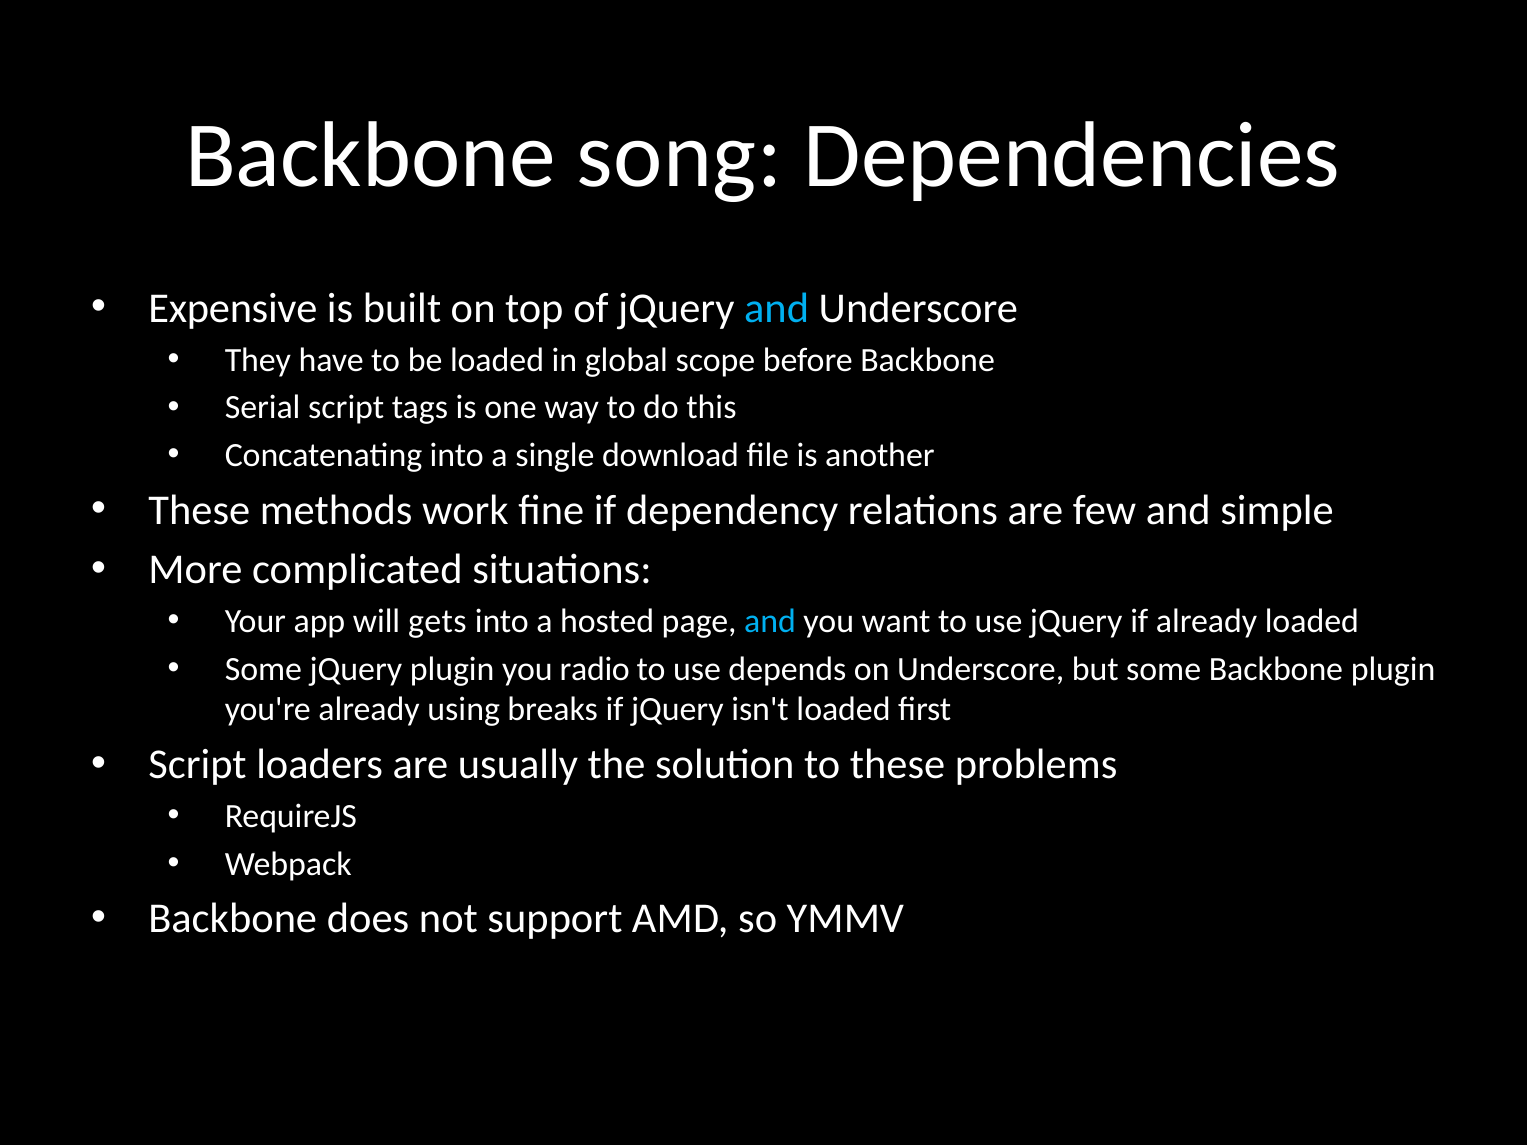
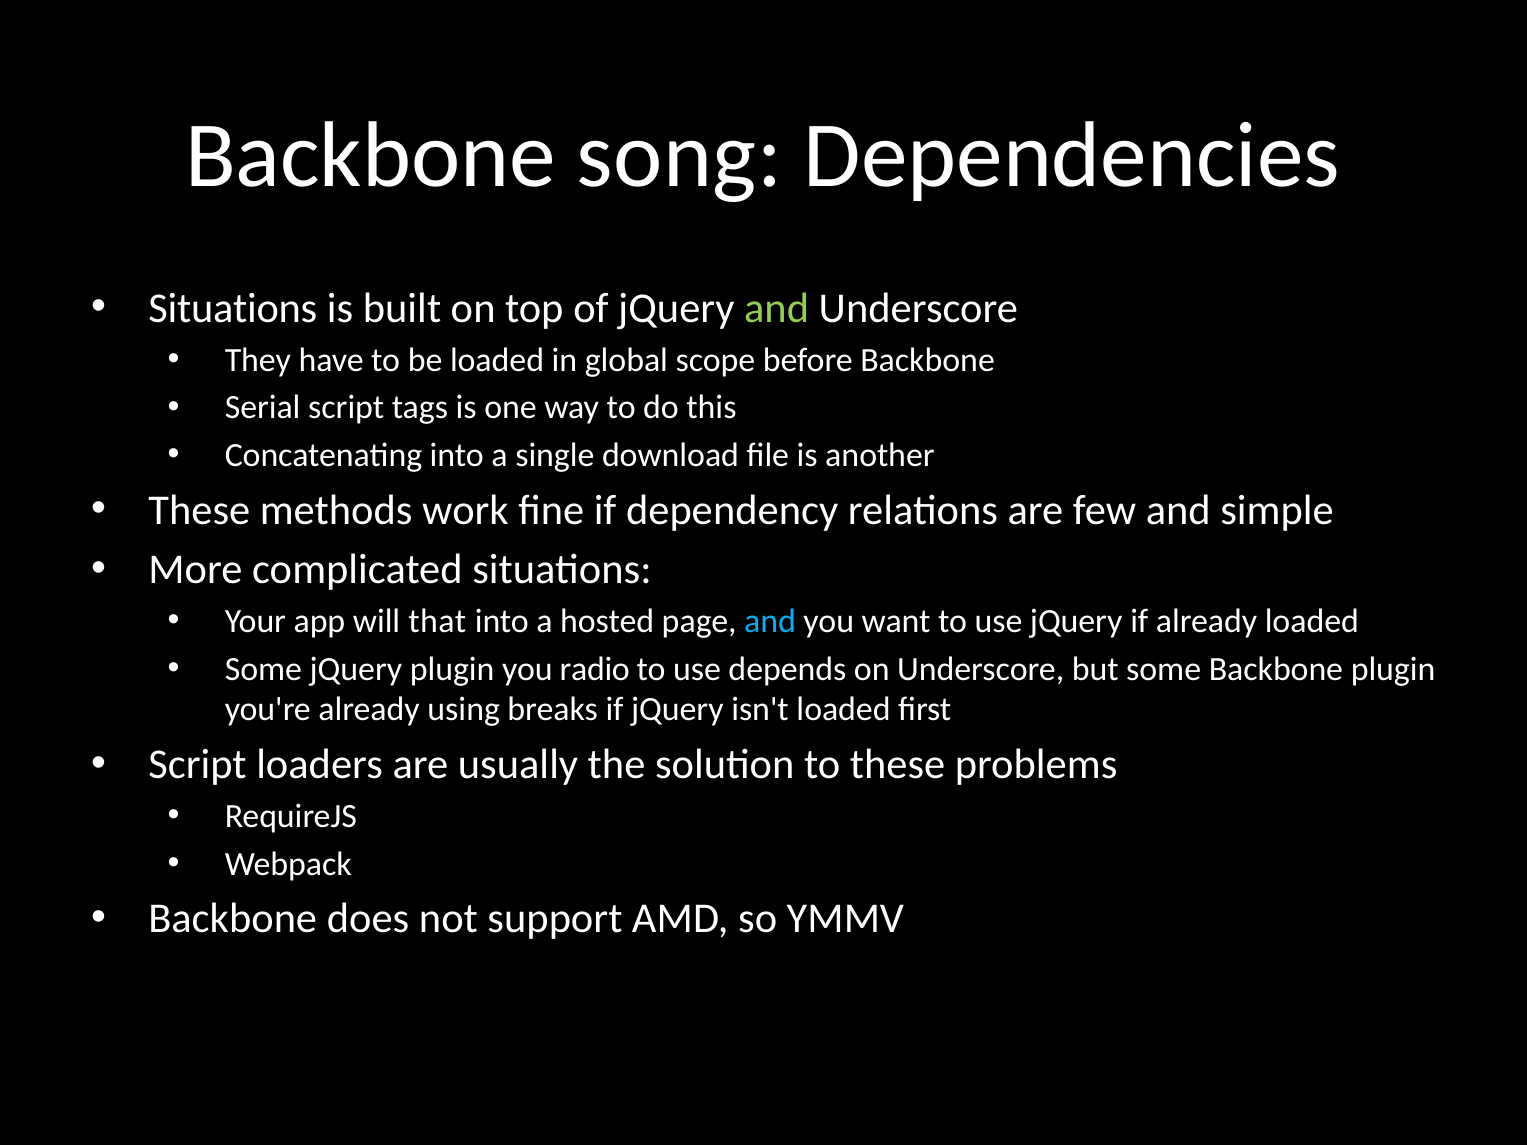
Expensive: Expensive -> Situations (233, 308)
and colour: light blue -> light green (777, 308)
gets: gets -> that (437, 622)
